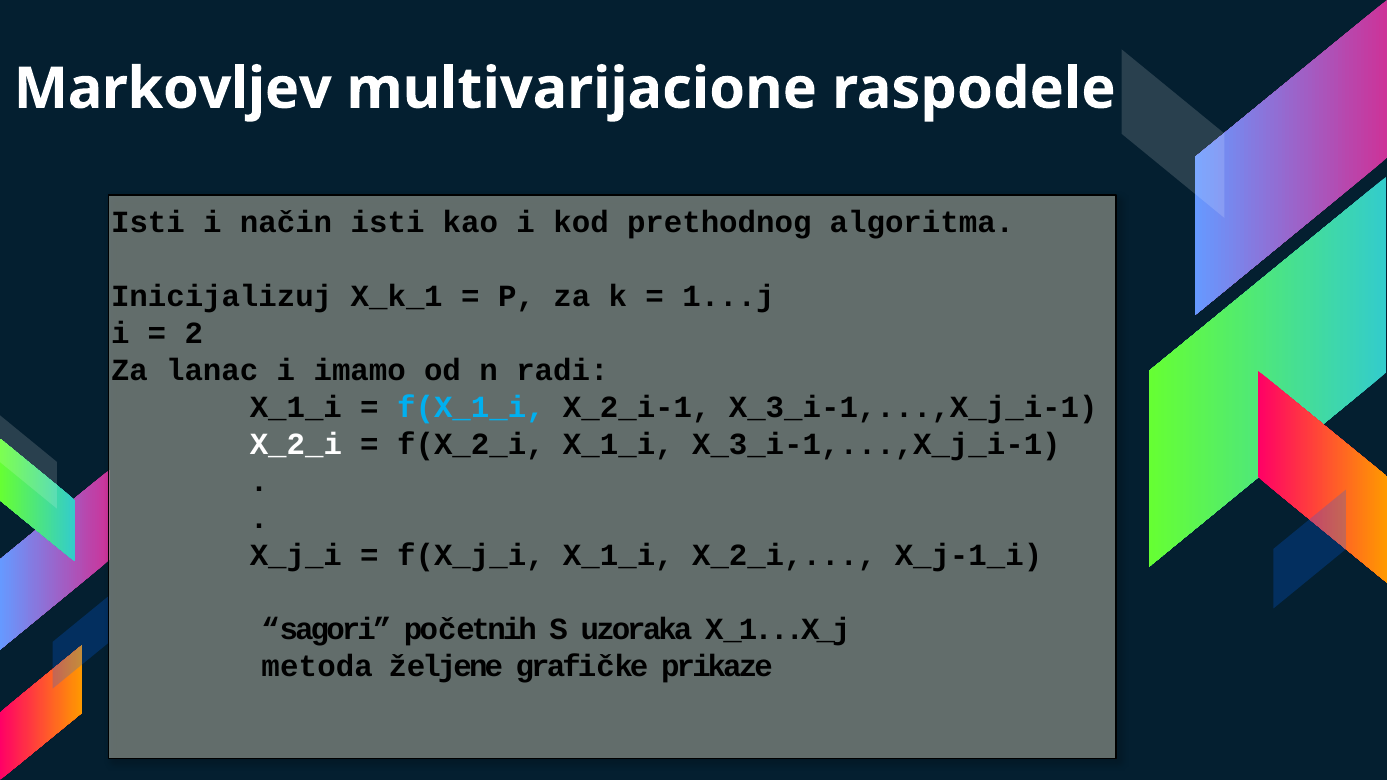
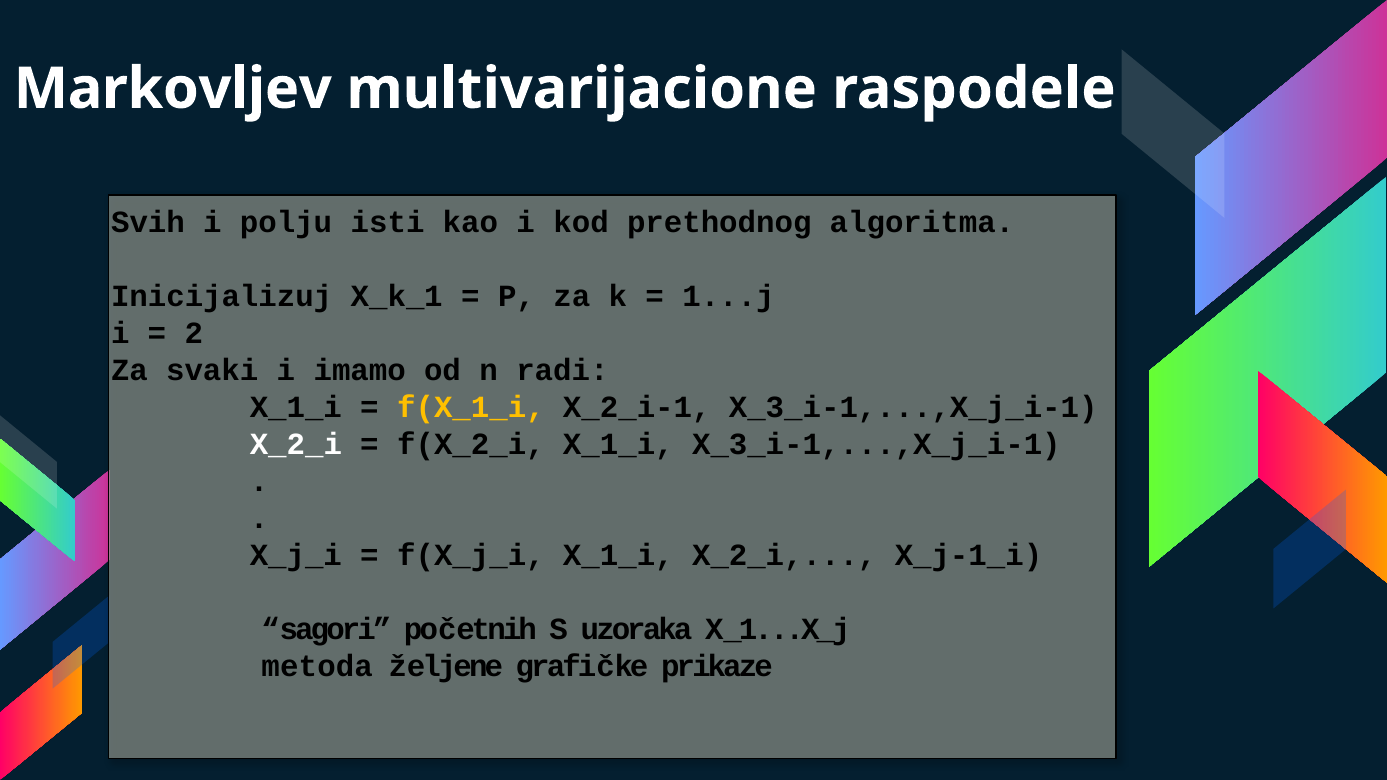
Isti: Isti -> Svih (148, 223)
način: način -> polju (286, 223)
lanac: lanac -> svaki (212, 370)
f(X_1_i colour: light blue -> yellow (471, 407)
